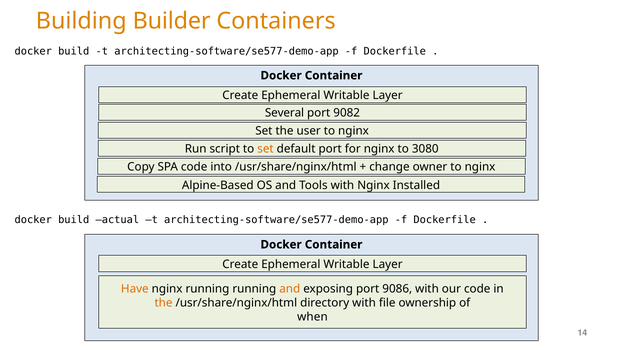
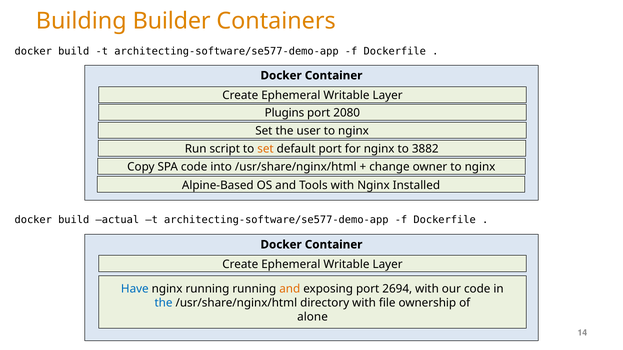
Several: Several -> Plugins (285, 113)
9082: 9082 -> 2080 (347, 113)
3080: 3080 -> 3882 (425, 149)
Have colour: orange -> blue (135, 289)
9086: 9086 -> 2694 (397, 289)
the colour: orange -> blue (164, 303)
when: when -> alone (312, 317)
